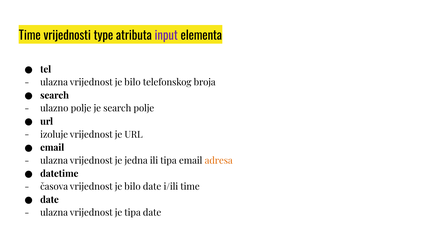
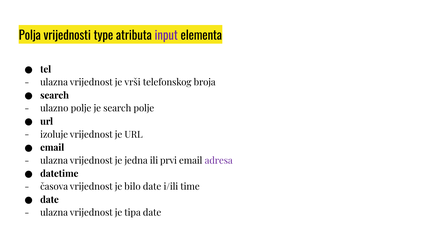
Time: Time -> Polja (30, 36)
ulazna vrijednost je bilo: bilo -> vrši (133, 83)
ili tipa: tipa -> prvi (169, 161)
adresa colour: orange -> purple (219, 161)
